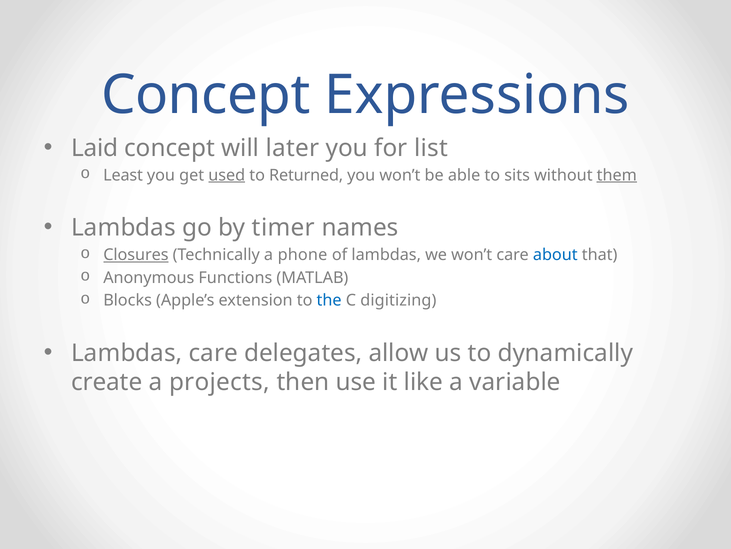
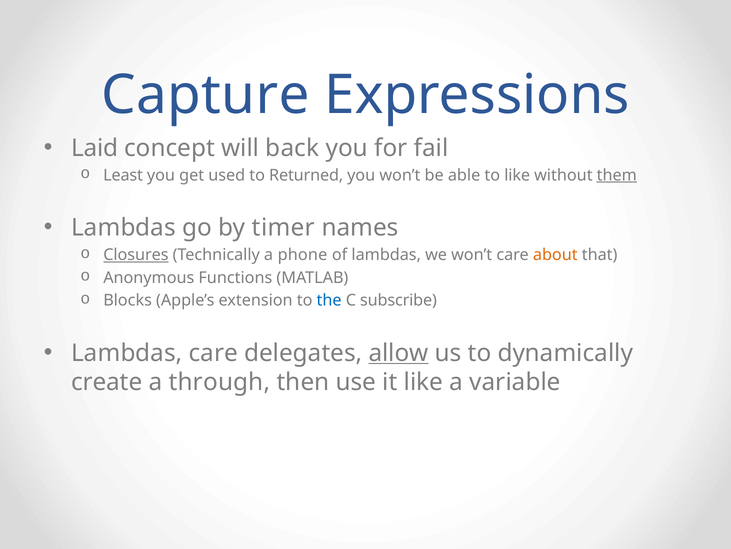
Concept: Concept -> Capture (205, 95)
later: later -> back (292, 148)
list: list -> fail (431, 148)
used underline: present -> none (227, 175)
to sits: sits -> like (517, 175)
about colour: blue -> orange (555, 255)
digitizing: digitizing -> subscribe (399, 300)
allow underline: none -> present (399, 353)
projects: projects -> through (220, 382)
